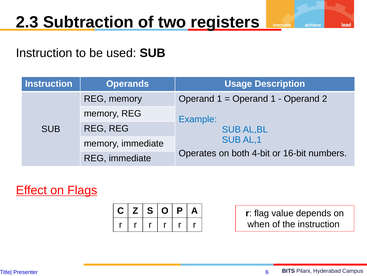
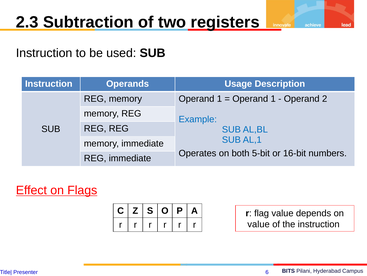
4-bit: 4-bit -> 5-bit (261, 153)
when: when -> value (259, 224)
